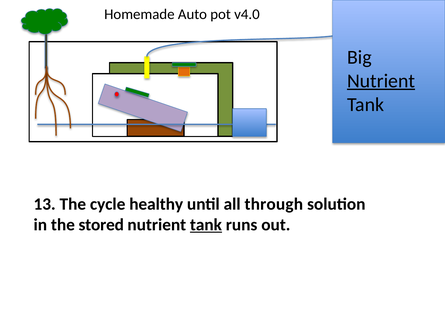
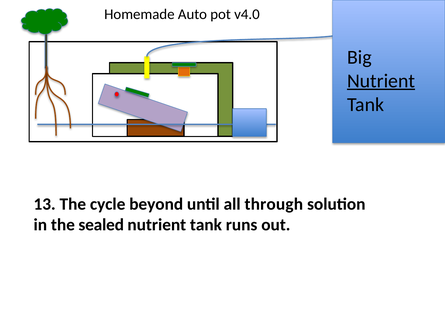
healthy: healthy -> beyond (156, 205)
stored: stored -> sealed (101, 225)
tank underline: present -> none (206, 225)
